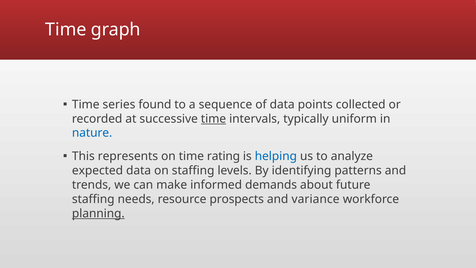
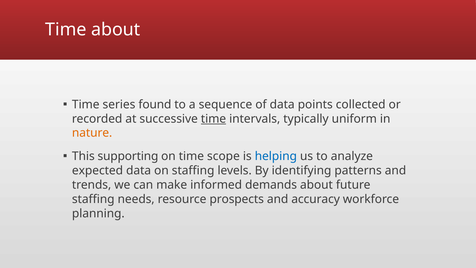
Time graph: graph -> about (116, 30)
nature colour: blue -> orange (92, 133)
represents: represents -> supporting (128, 156)
rating: rating -> scope (223, 156)
variance: variance -> accuracy (316, 199)
planning underline: present -> none (98, 213)
